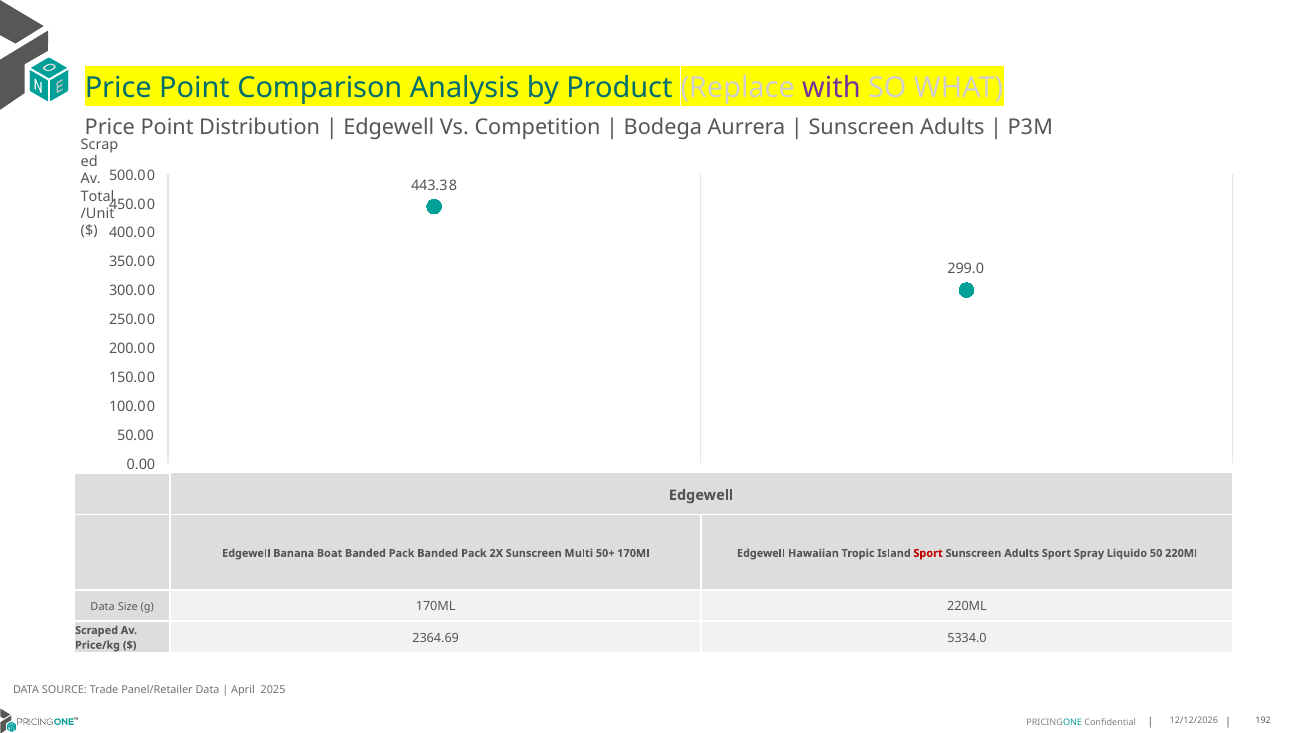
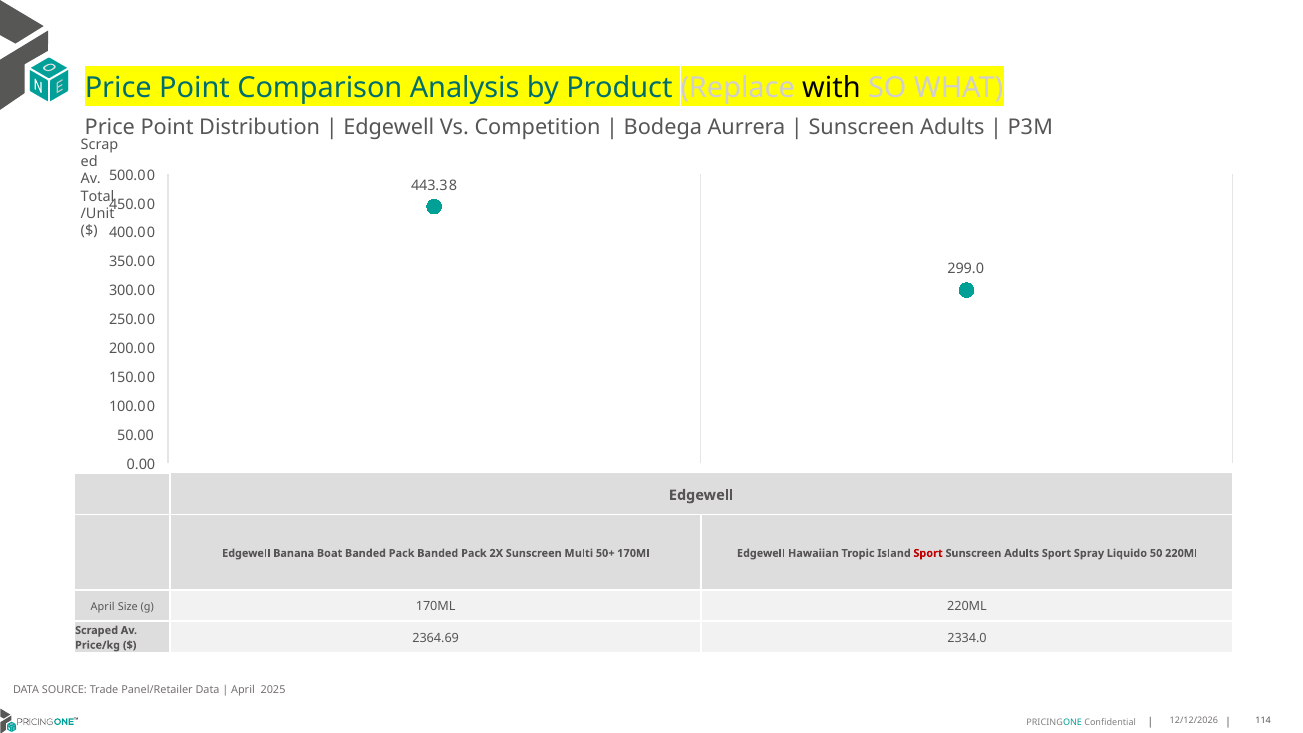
with colour: purple -> black (831, 88)
Data: Data -> April (103, 607)
5334.0: 5334.0 -> 2334.0 (967, 638)
192: 192 -> 114 (1263, 721)
